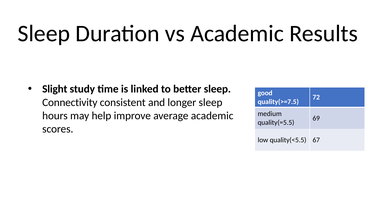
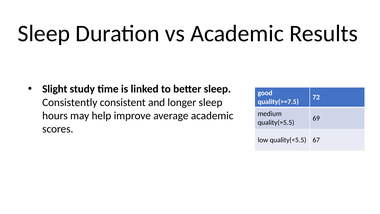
Connectivity: Connectivity -> Consistently (70, 102)
